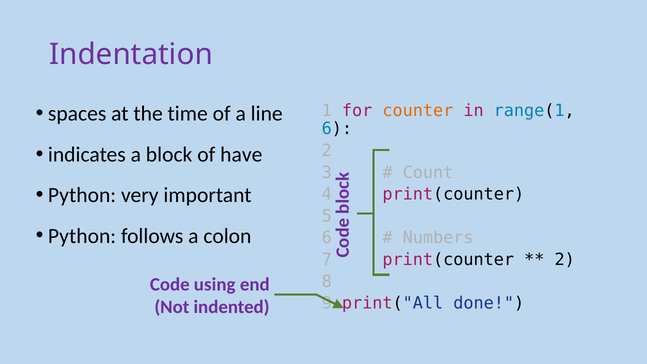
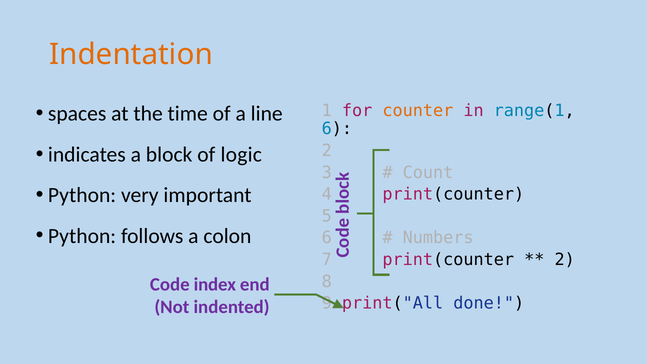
Indentation colour: purple -> orange (131, 54)
have: have -> logic (241, 155)
using: using -> index (215, 284)
